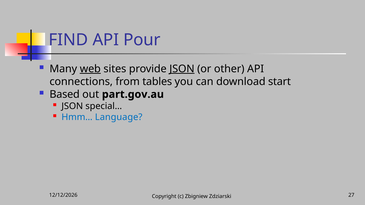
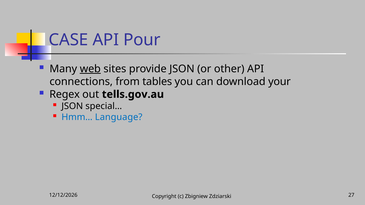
FIND: FIND -> CASE (68, 40)
JSON underline: present -> none (182, 69)
start: start -> your (279, 82)
Based: Based -> Regex (65, 94)
part.gov.au: part.gov.au -> tells.gov.au (133, 94)
